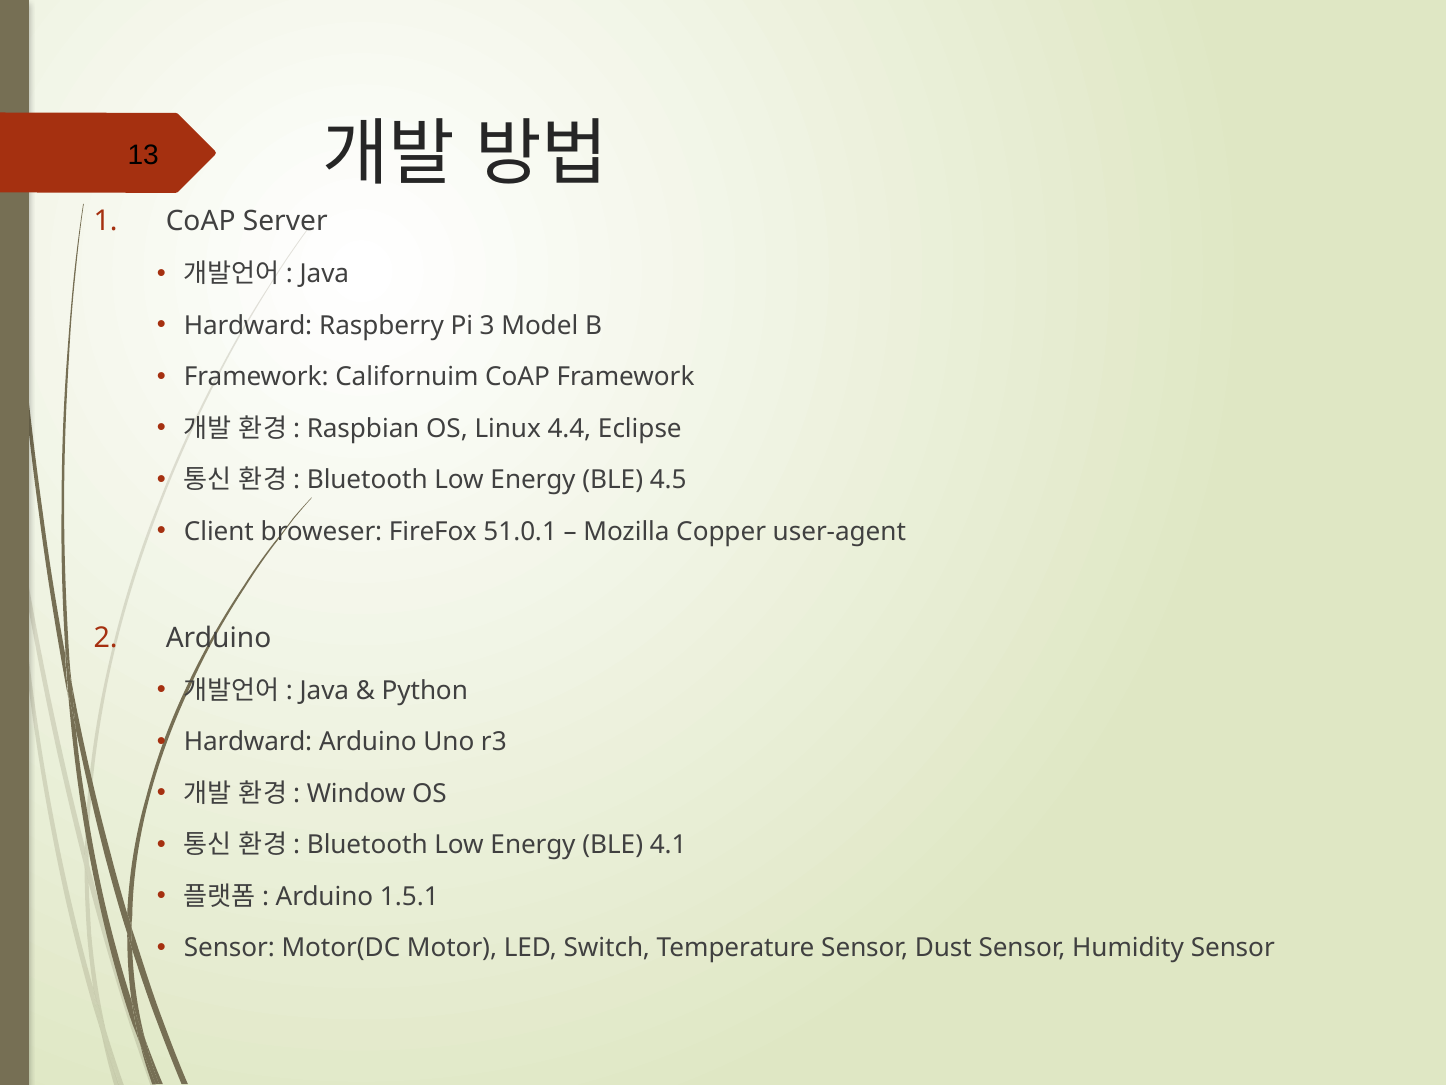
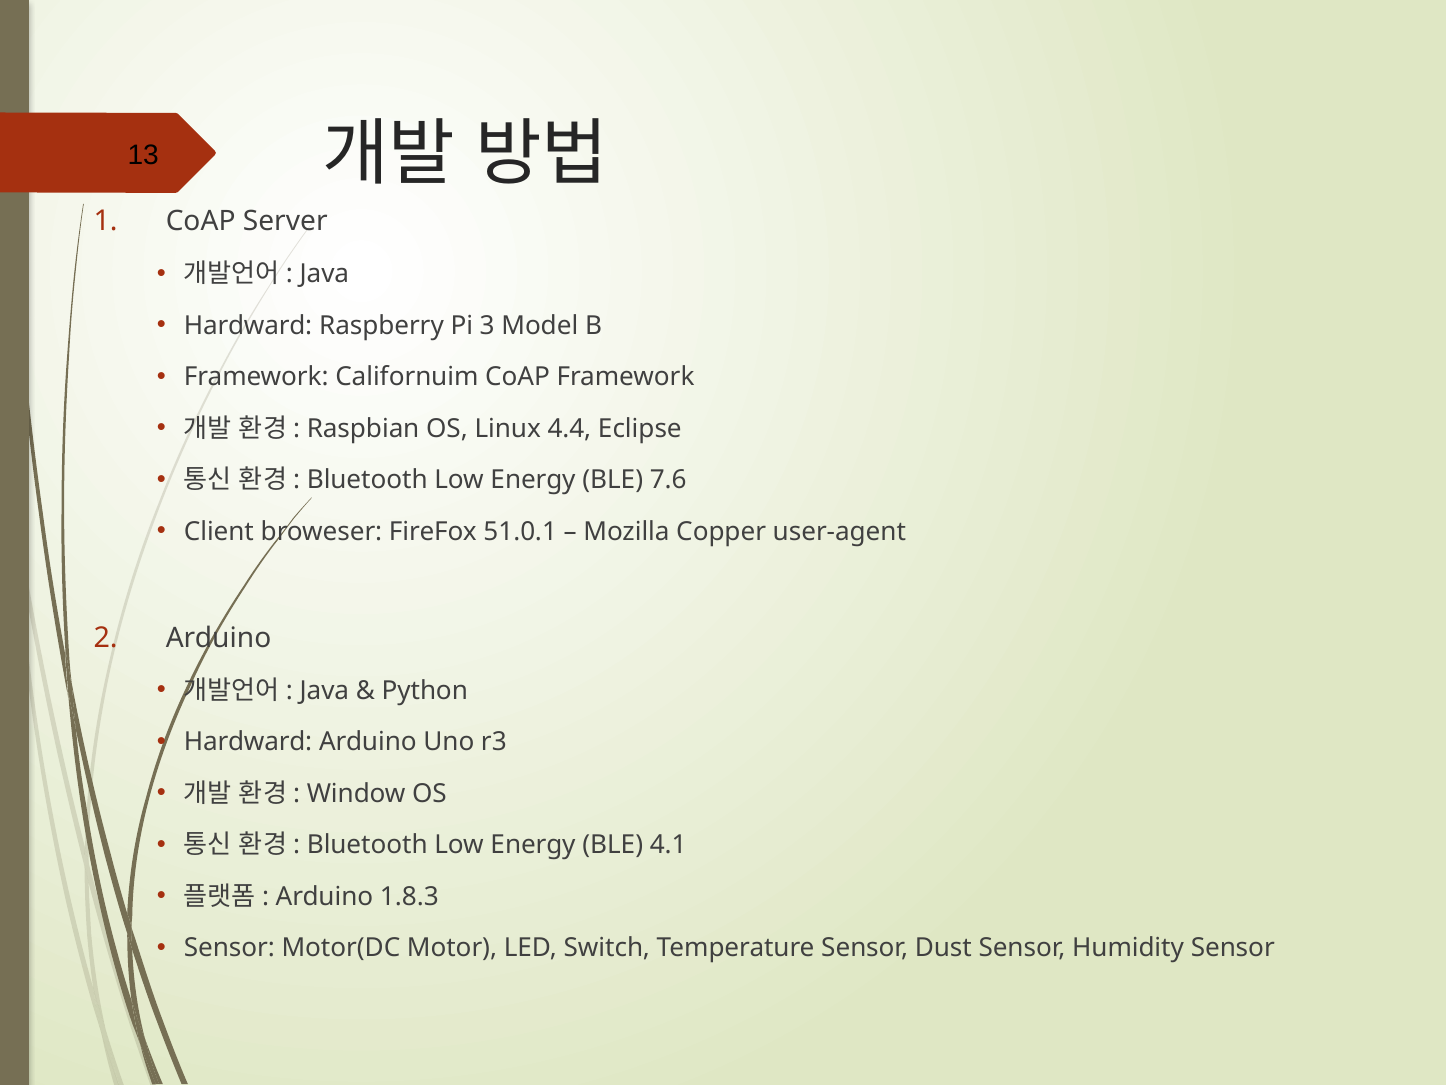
4.5: 4.5 -> 7.6 (668, 480)
1.5.1: 1.5.1 -> 1.8.3 (409, 896)
